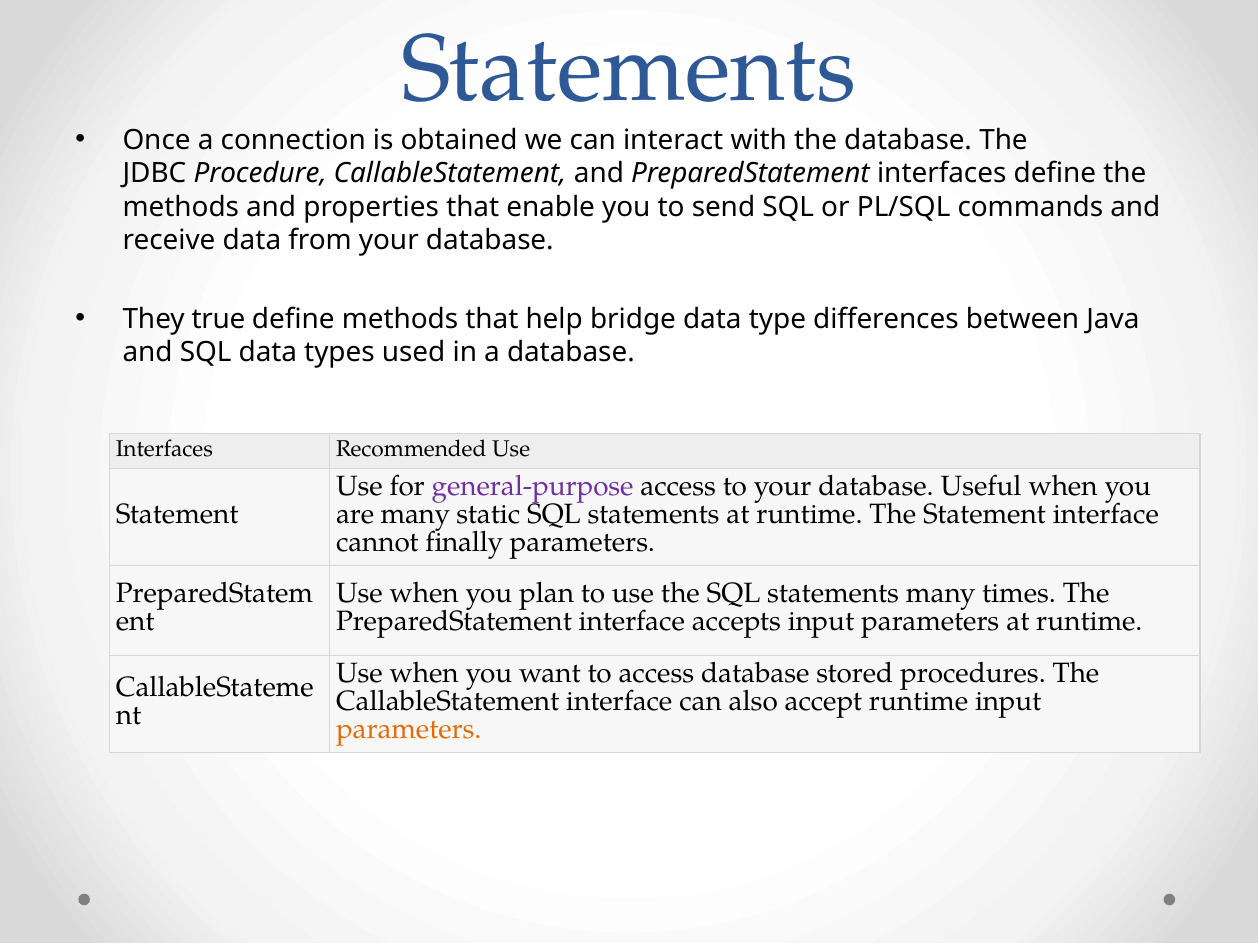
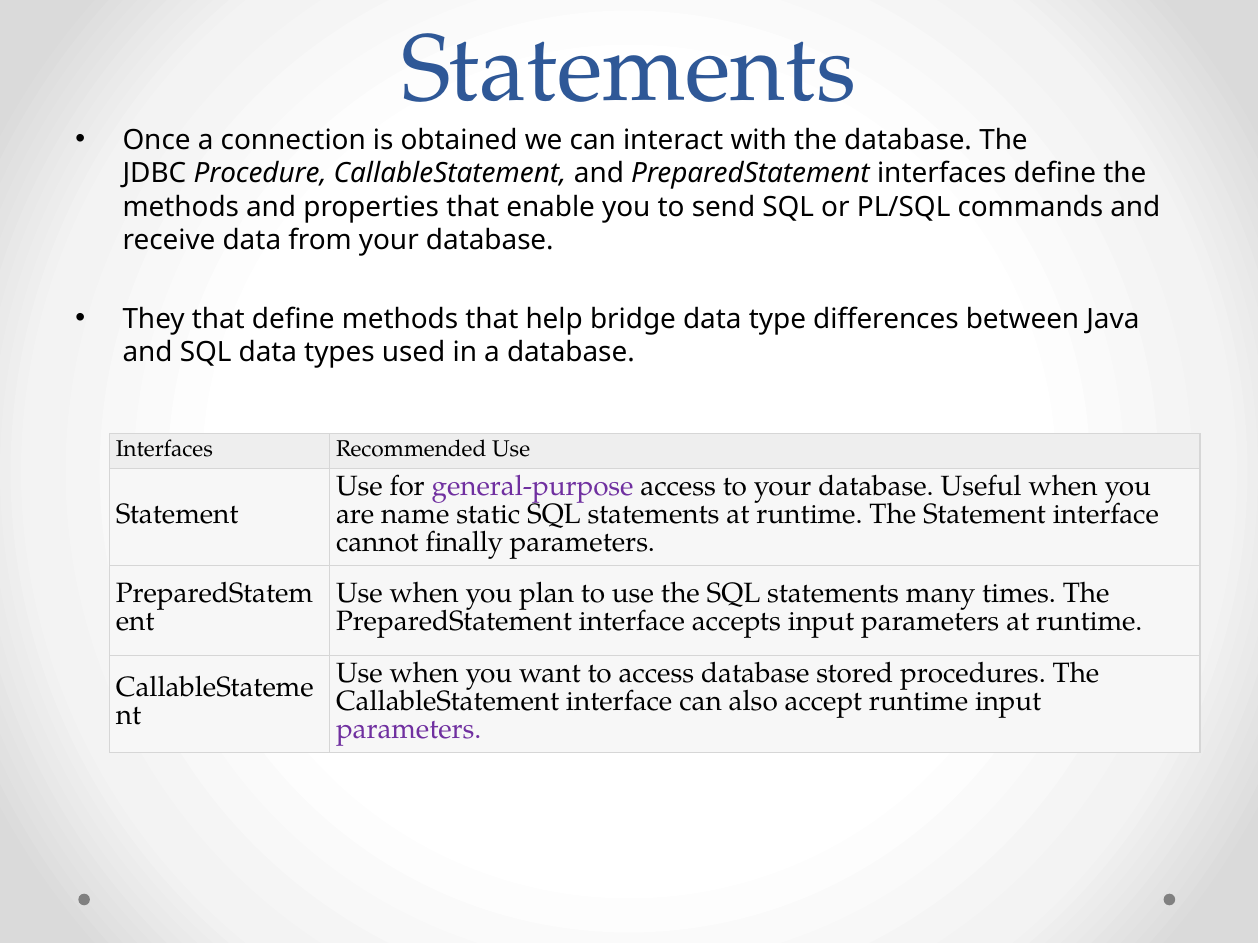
They true: true -> that (218, 319)
are many: many -> name (415, 514)
parameters colour: orange -> purple (409, 730)
